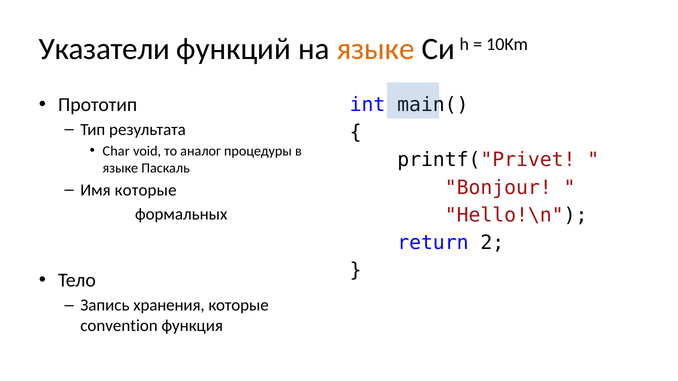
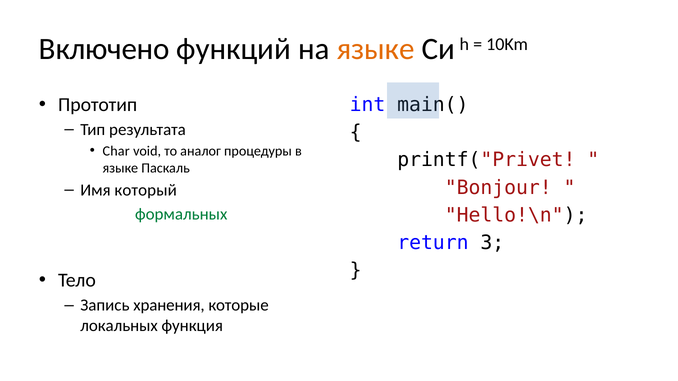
Указатели: Указатели -> Включено (104, 49)
Имя которые: которые -> который (146, 190)
формальных colour: black -> green (181, 214)
2: 2 -> 3 (492, 243)
convention: convention -> локальных (119, 326)
